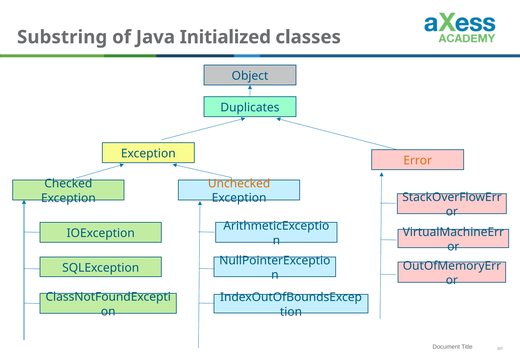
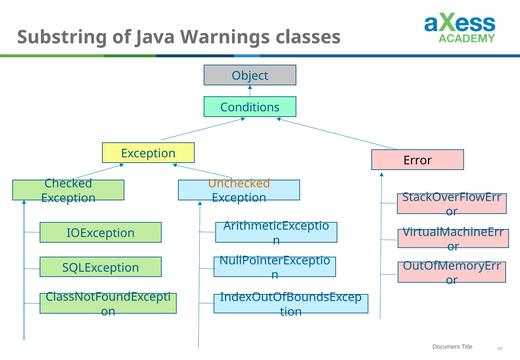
Initialized: Initialized -> Warnings (225, 37)
Duplicates: Duplicates -> Conditions (250, 107)
Error colour: orange -> black (418, 161)
